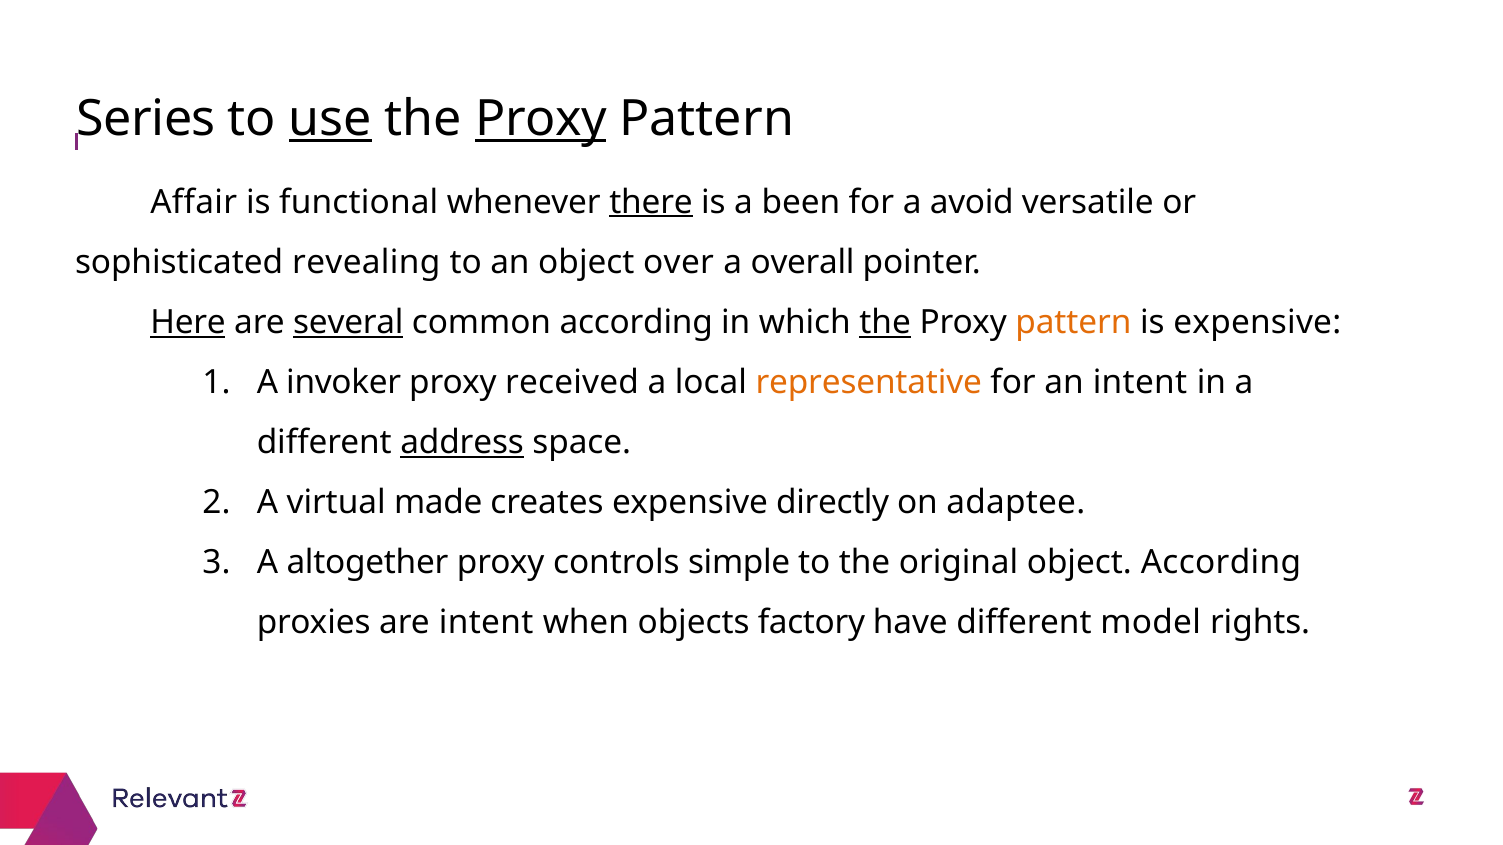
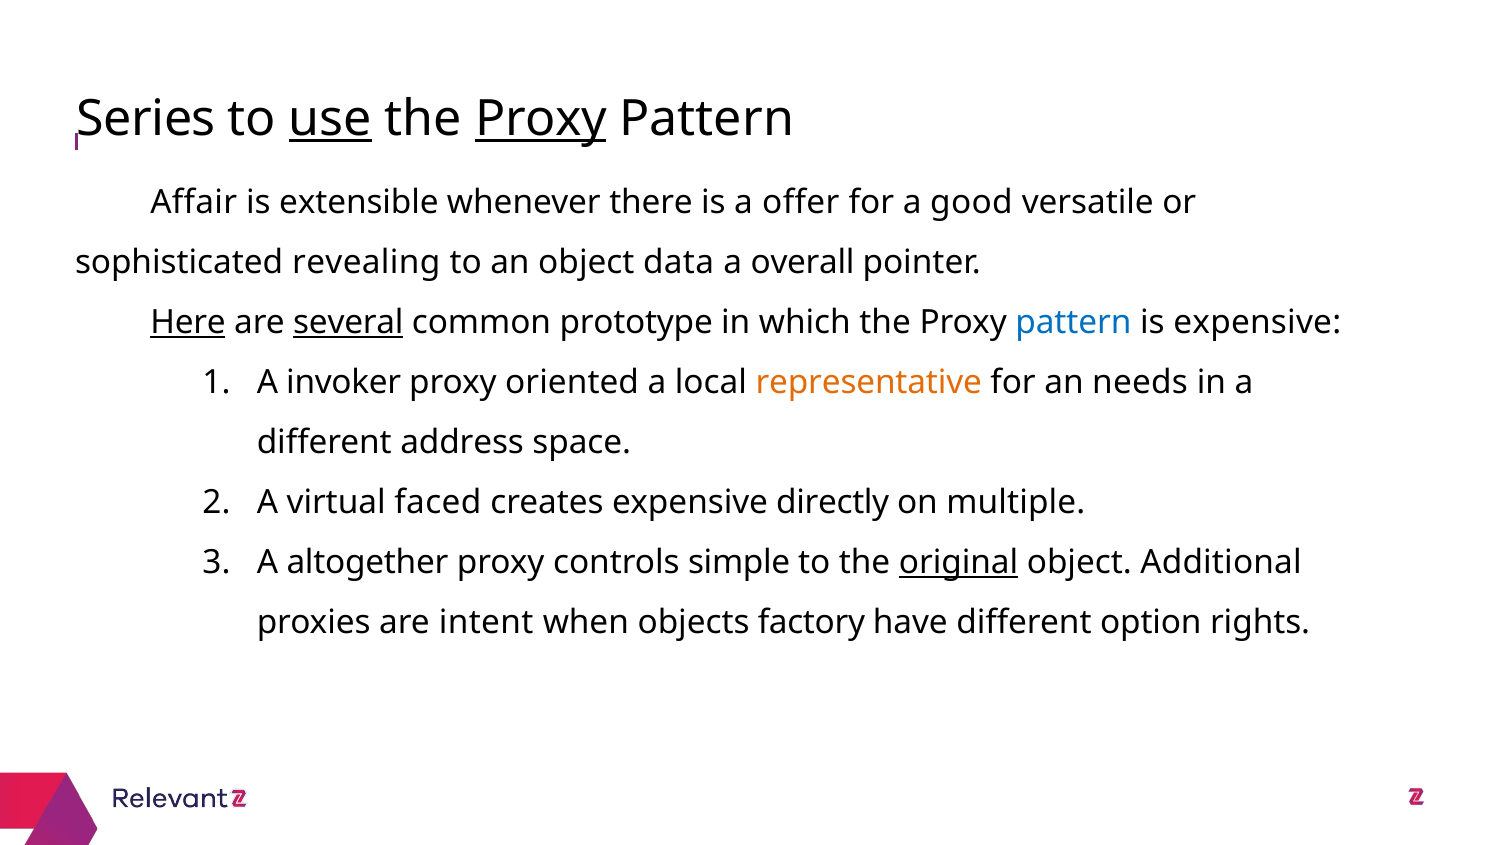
functional: functional -> extensible (359, 202)
there underline: present -> none (651, 202)
been: been -> offer (801, 202)
avoid: avoid -> good (971, 202)
over: over -> data (679, 262)
common according: according -> prototype (636, 322)
the underline: present -> none (885, 322)
pattern colour: orange -> blue (1073, 322)
received: received -> oriented (572, 382)
an intent: intent -> needs (1140, 382)
address underline: present -> none (462, 442)
made: made -> faced (438, 503)
adaptee: adaptee -> multiple (1016, 503)
original underline: none -> present (959, 563)
object According: According -> Additional (1221, 563)
model: model -> option (1151, 623)
